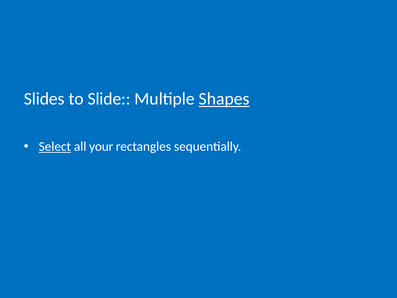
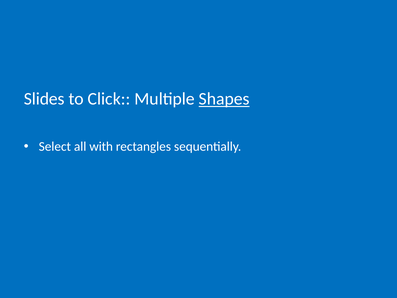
Slide: Slide -> Click (109, 99)
Select underline: present -> none (55, 146)
your: your -> with (101, 146)
